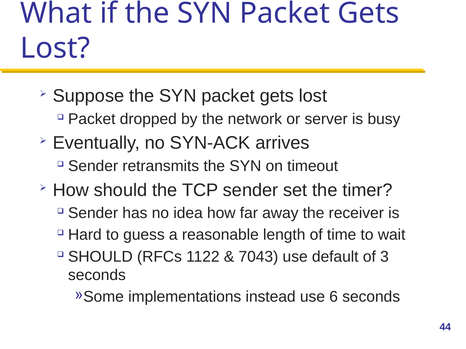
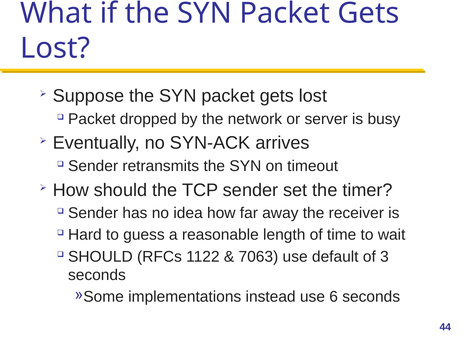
7043: 7043 -> 7063 (258, 257)
